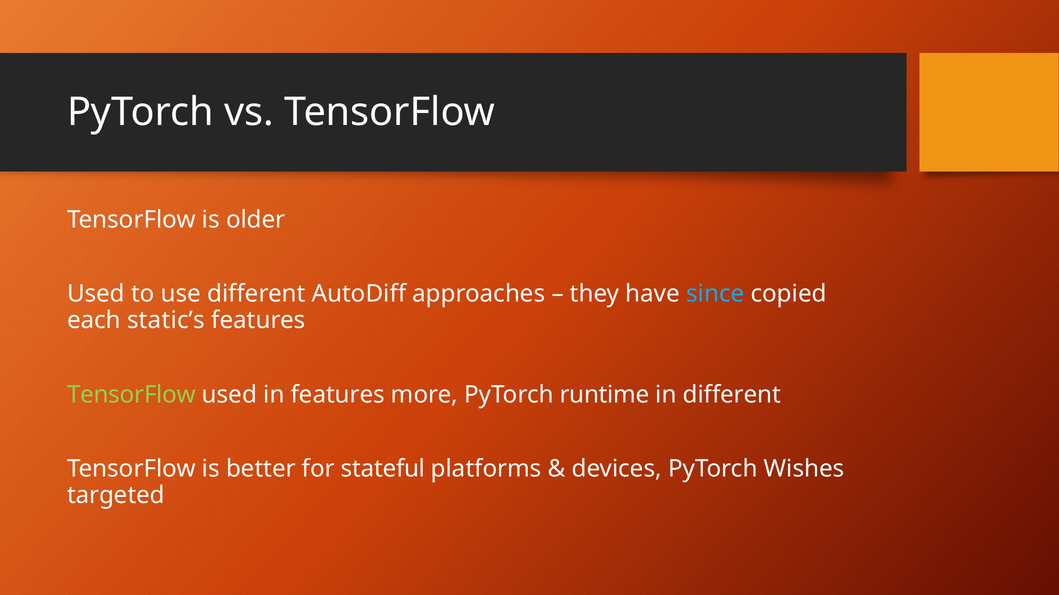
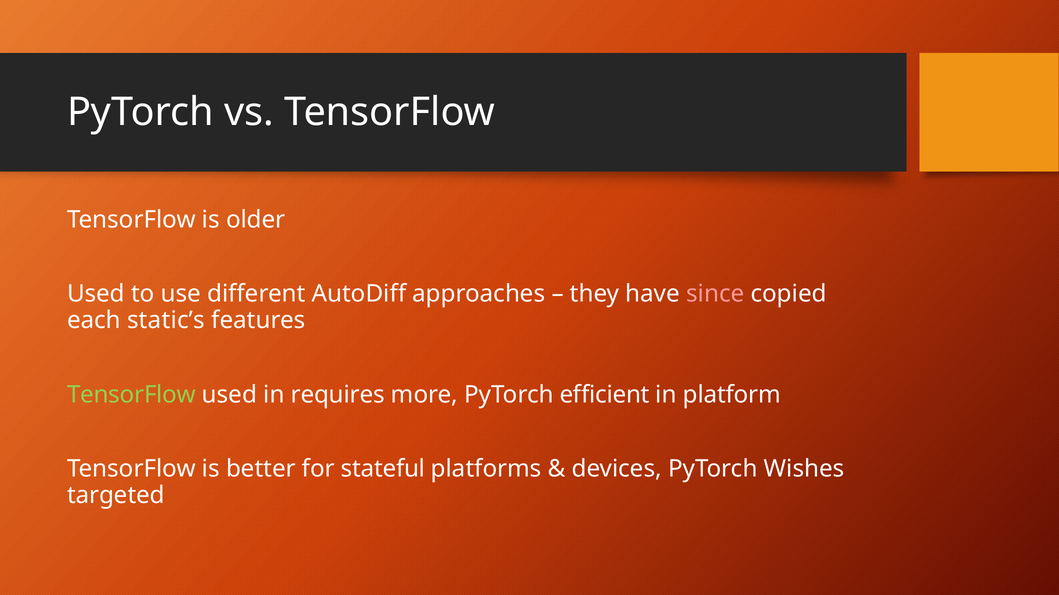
since colour: light blue -> pink (715, 294)
in features: features -> requires (338, 395)
runtime: runtime -> efficient (605, 395)
in different: different -> platform (732, 395)
